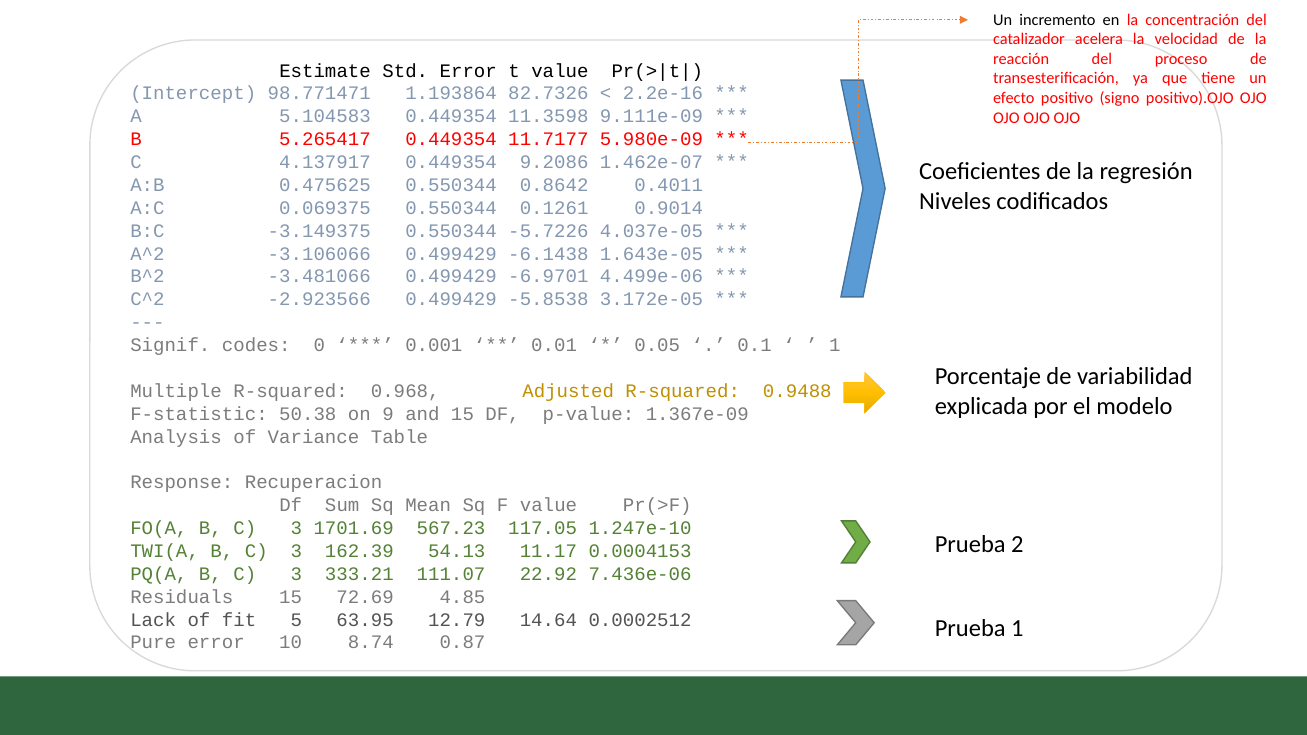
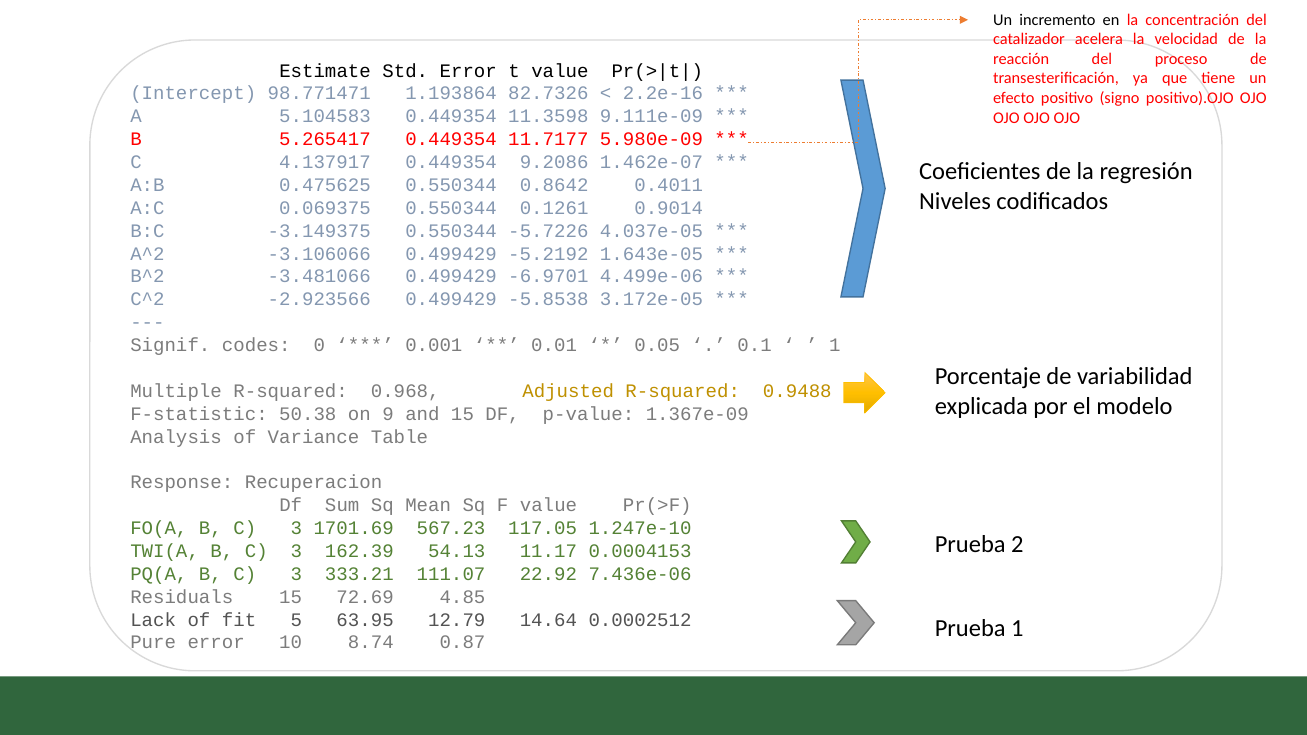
-6.1438: -6.1438 -> -5.2192 (548, 254)
